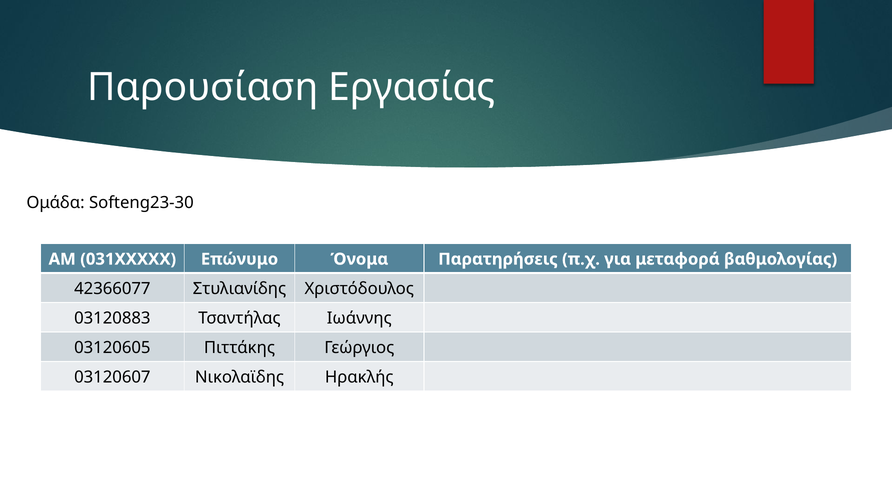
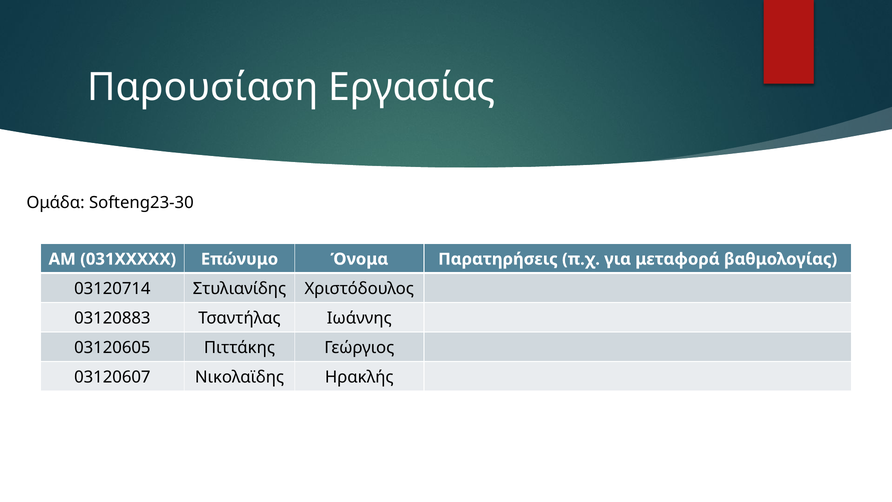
42366077: 42366077 -> 03120714 (112, 289)
